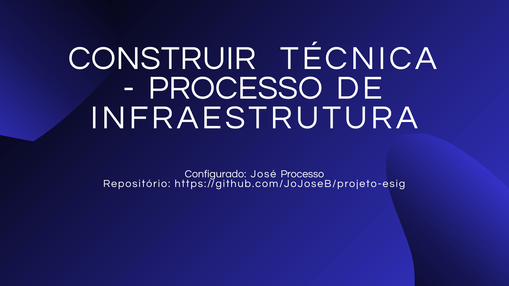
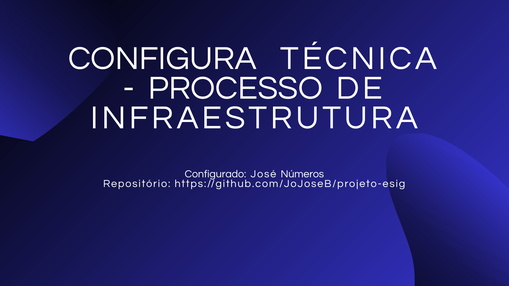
CONSTRUIR: CONSTRUIR -> CONFIGURA (162, 58)
José Processo: Processo -> Números (302, 174)
